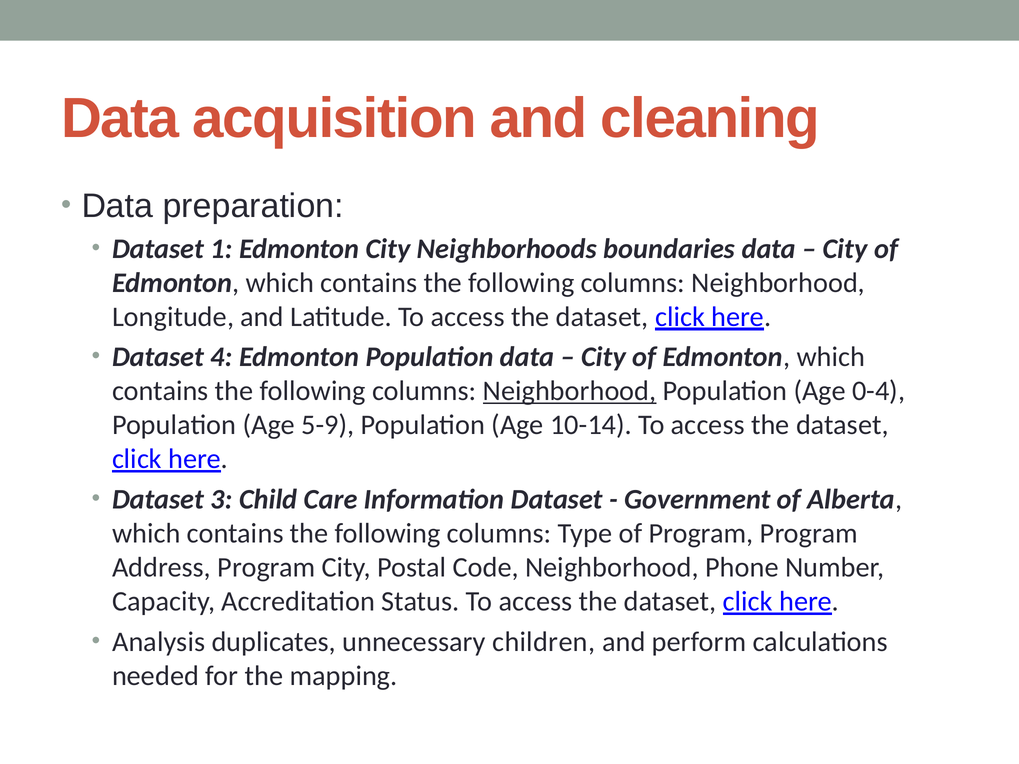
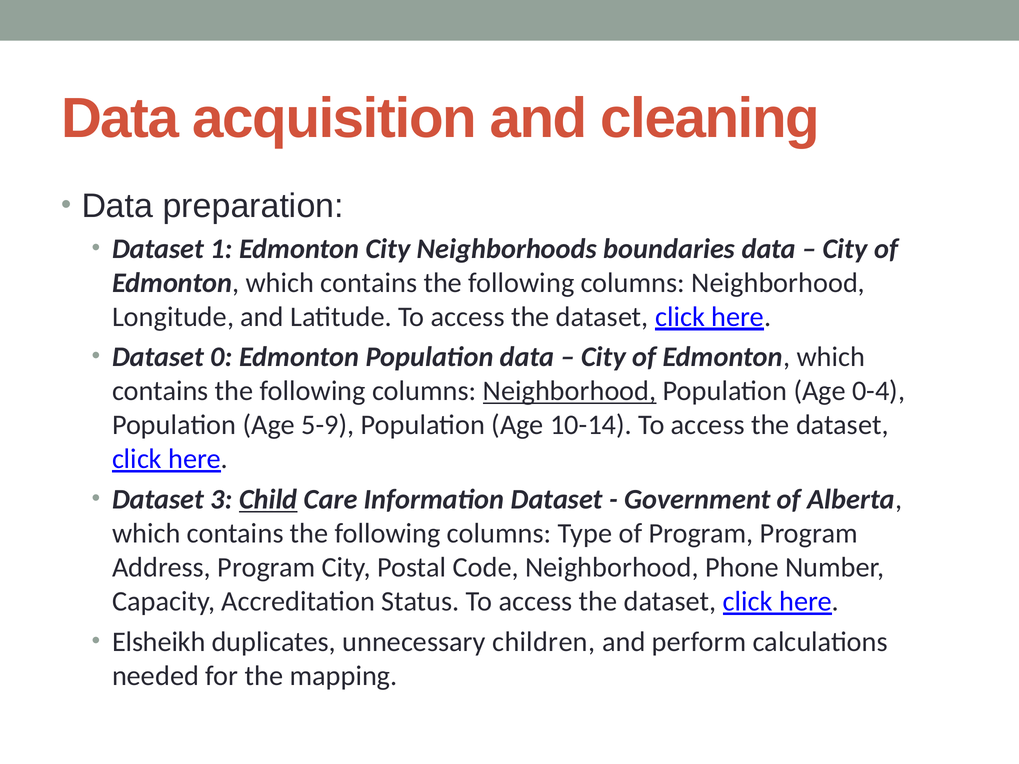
4: 4 -> 0 (221, 357)
Child underline: none -> present (268, 500)
Analysis: Analysis -> Elsheikh (159, 642)
